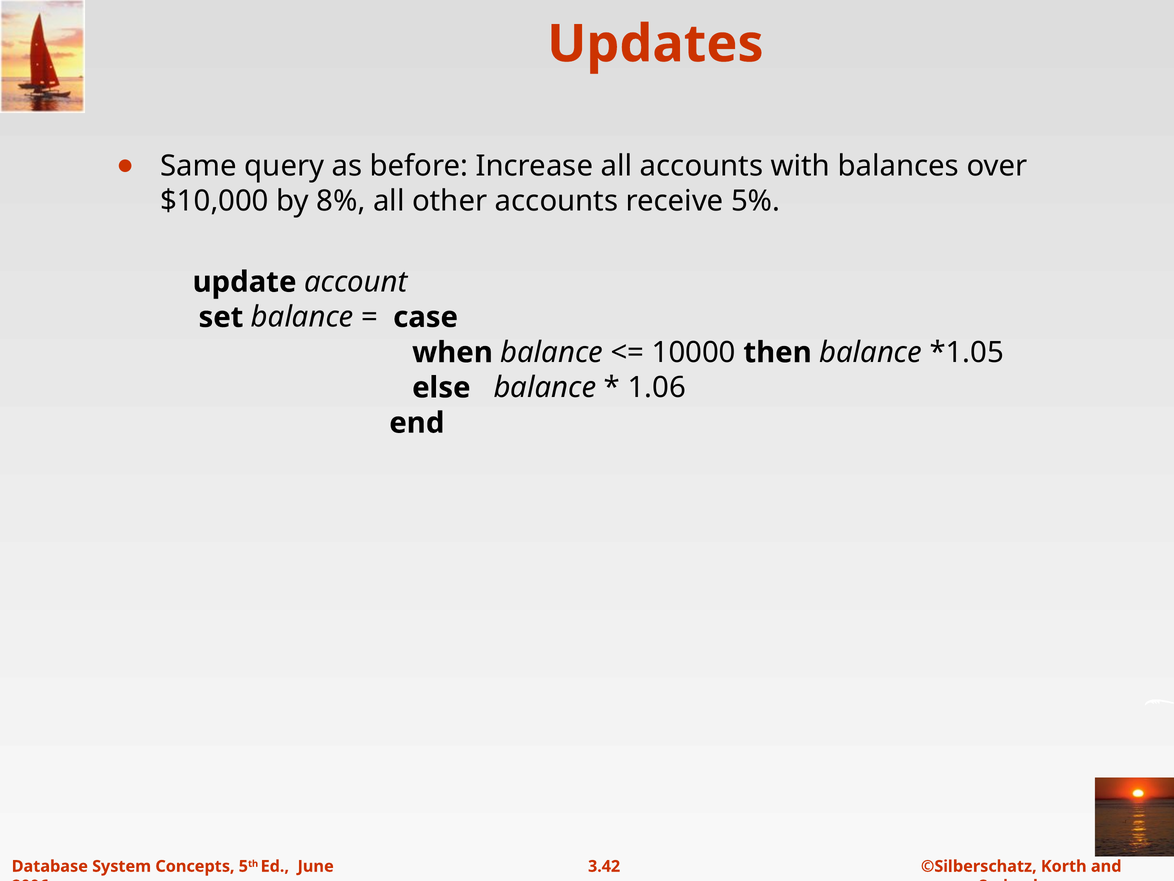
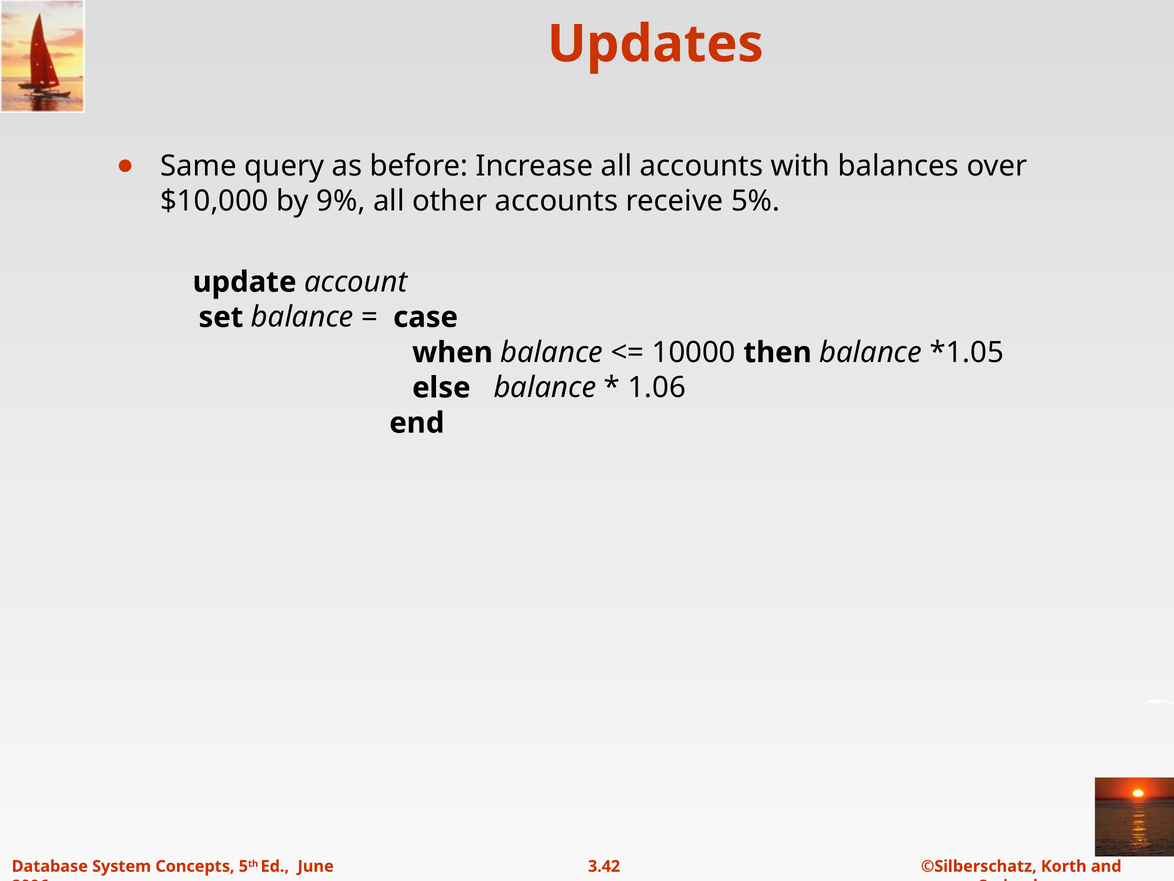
8%: 8% -> 9% (341, 201)
